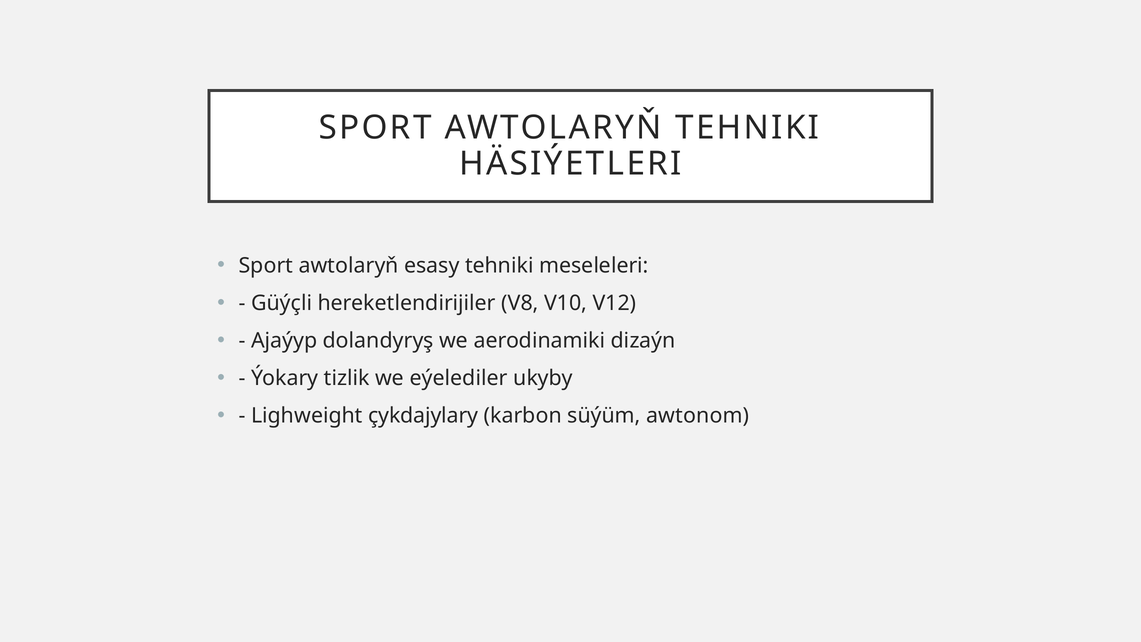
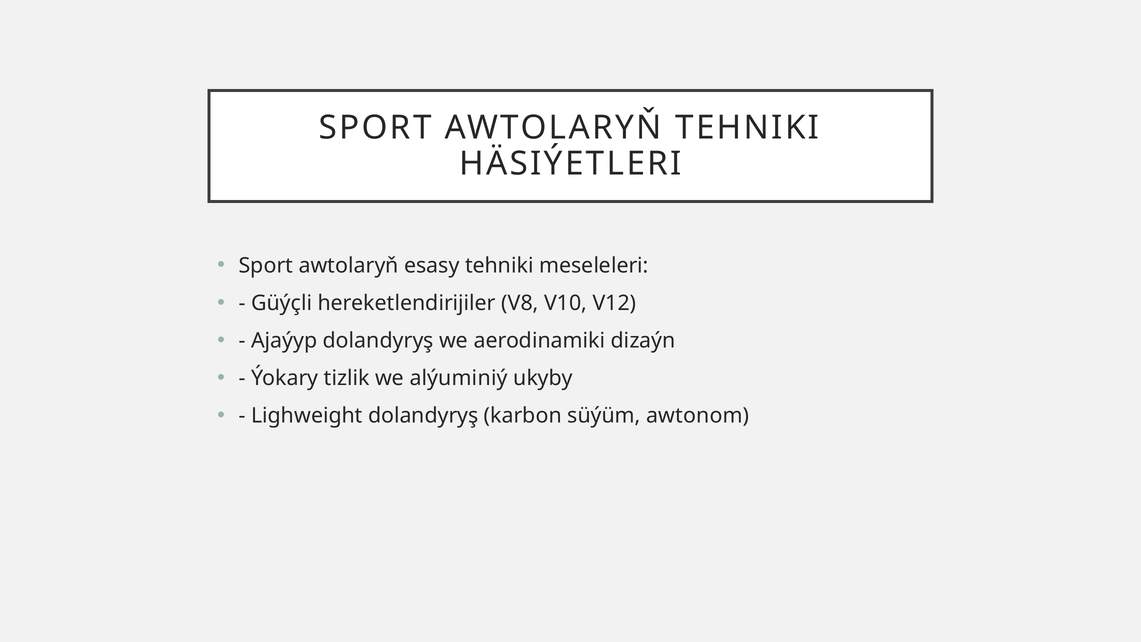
eýelediler: eýelediler -> alýuminiý (459, 378)
Lighweight çykdajylary: çykdajylary -> dolandyryş (423, 416)
